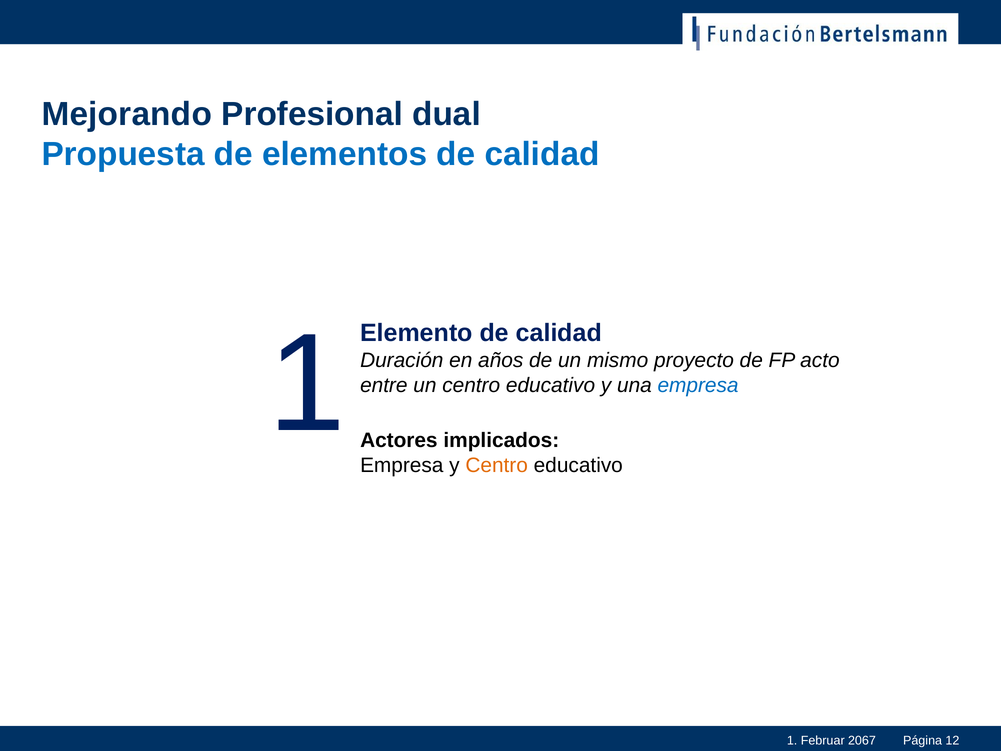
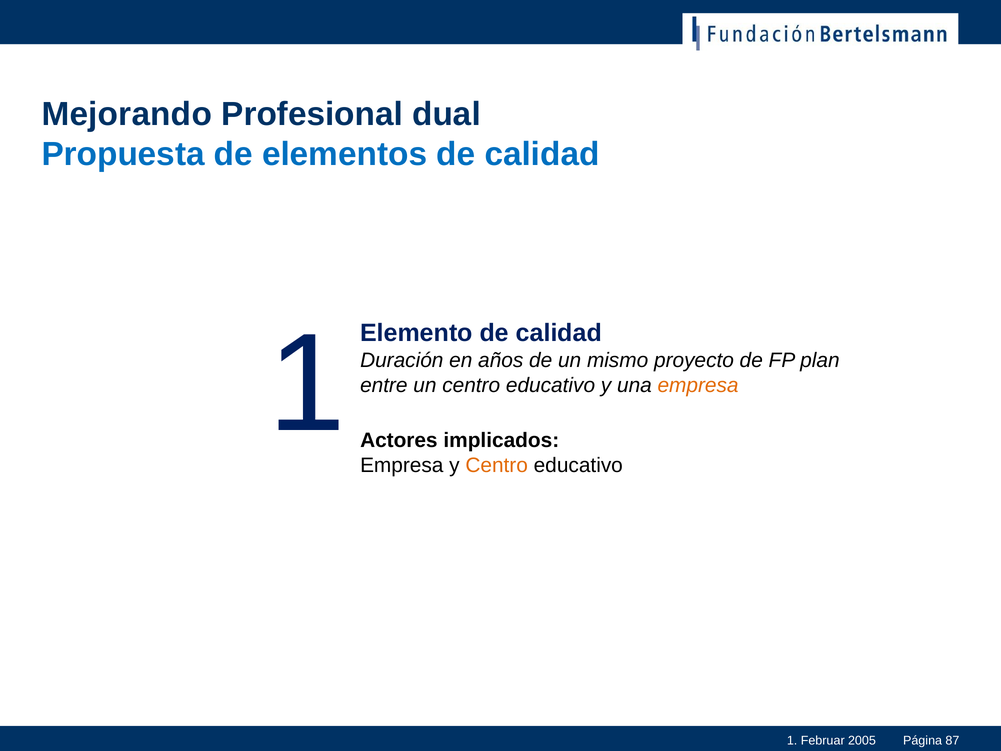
acto: acto -> plan (820, 360)
empresa colour: blue -> orange (698, 385)
2067: 2067 -> 2005 (862, 740)
12: 12 -> 87 (952, 740)
